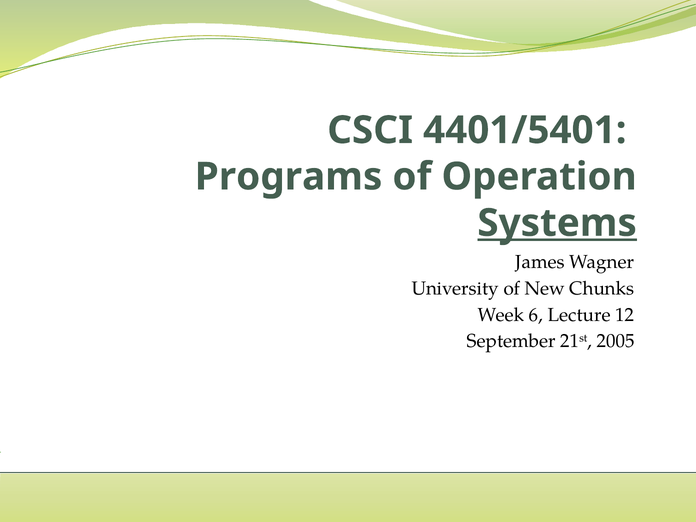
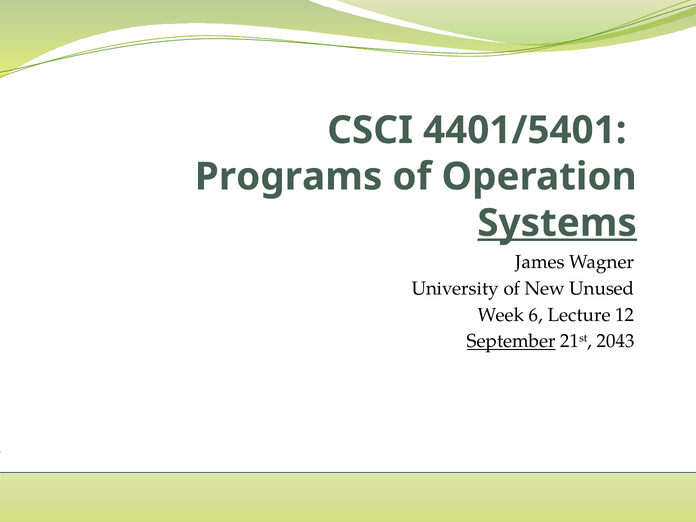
Chunks: Chunks -> Unused (602, 288)
September underline: none -> present (511, 341)
2005: 2005 -> 2043 (616, 341)
